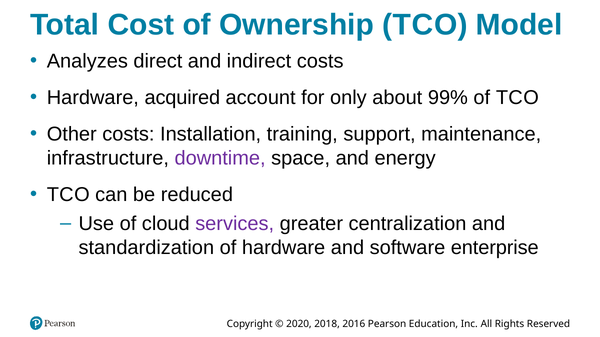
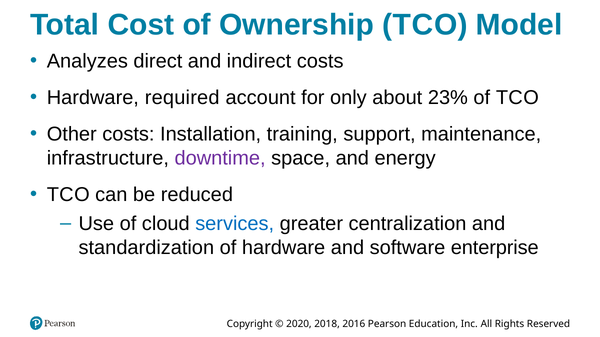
acquired: acquired -> required (182, 98)
99%: 99% -> 23% (448, 98)
services colour: purple -> blue (235, 224)
